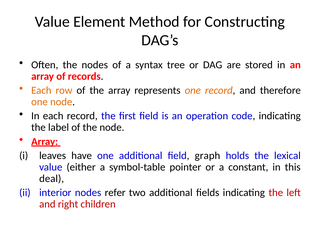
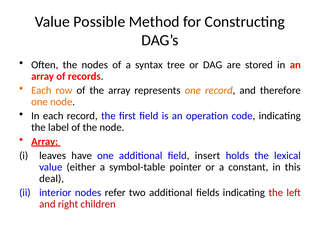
Element: Element -> Possible (99, 22)
graph: graph -> insert (207, 156)
